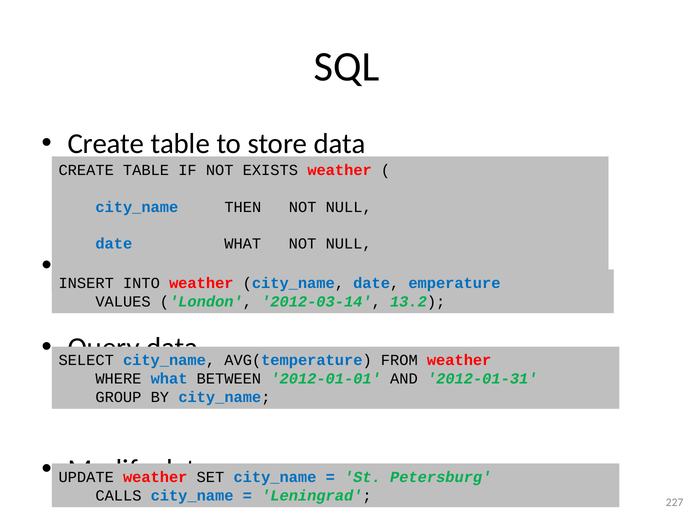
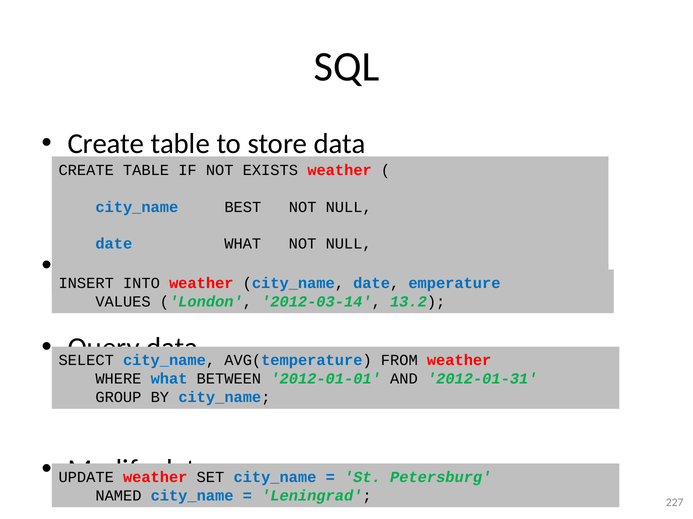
THEN: THEN -> BEST (243, 207)
CALLS: CALLS -> NAMED (118, 496)
